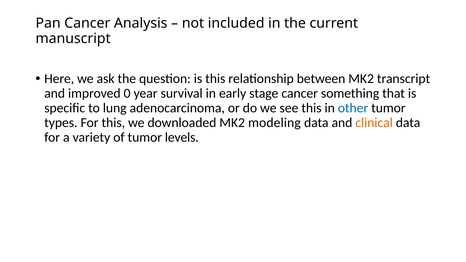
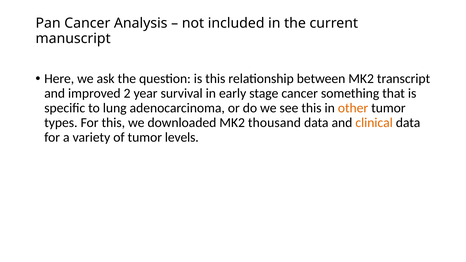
0: 0 -> 2 (127, 93)
other colour: blue -> orange (353, 108)
modeling: modeling -> thousand (274, 123)
